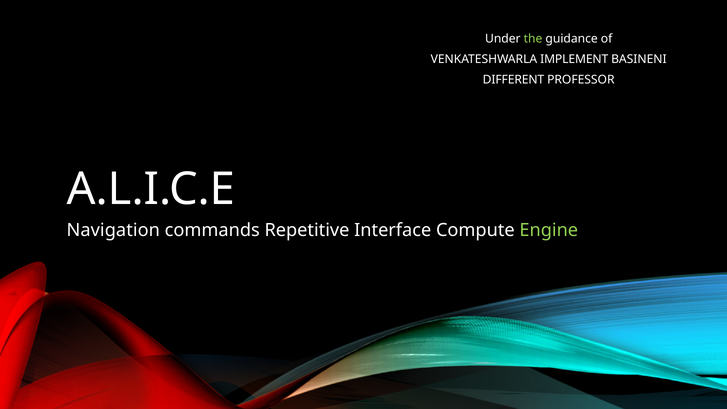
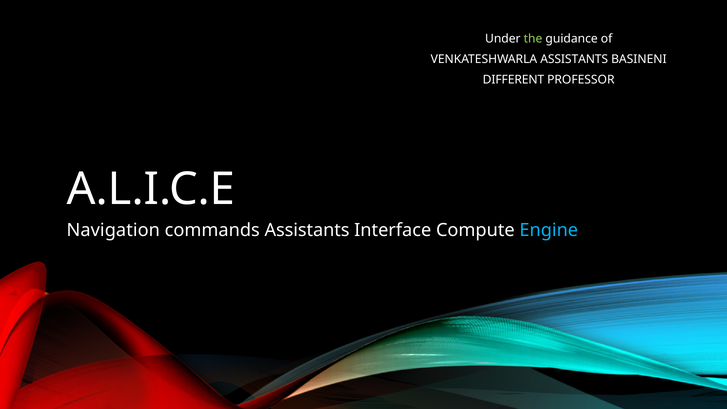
VENKATESHWARLA IMPLEMENT: IMPLEMENT -> ASSISTANTS (574, 59)
commands Repetitive: Repetitive -> Assistants (307, 230)
Engine colour: light green -> light blue (549, 230)
